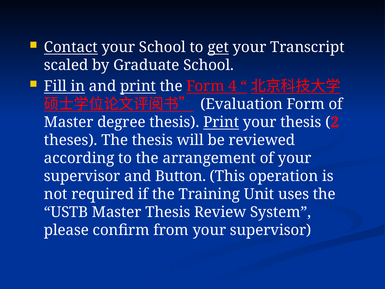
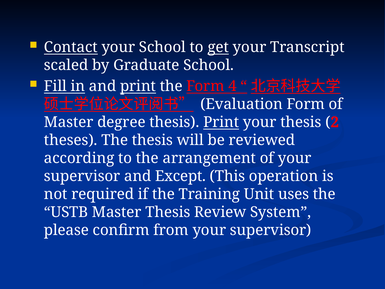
Button: Button -> Except (181, 176)
